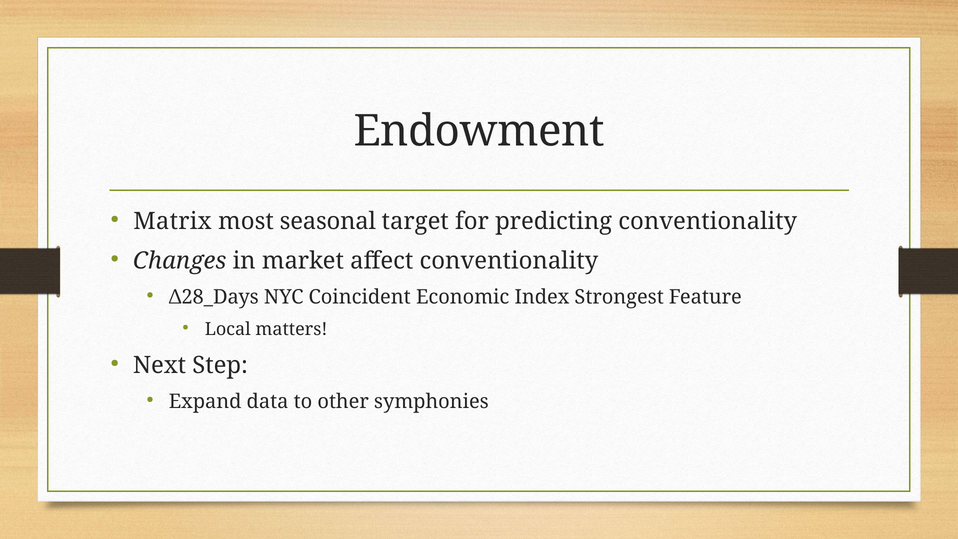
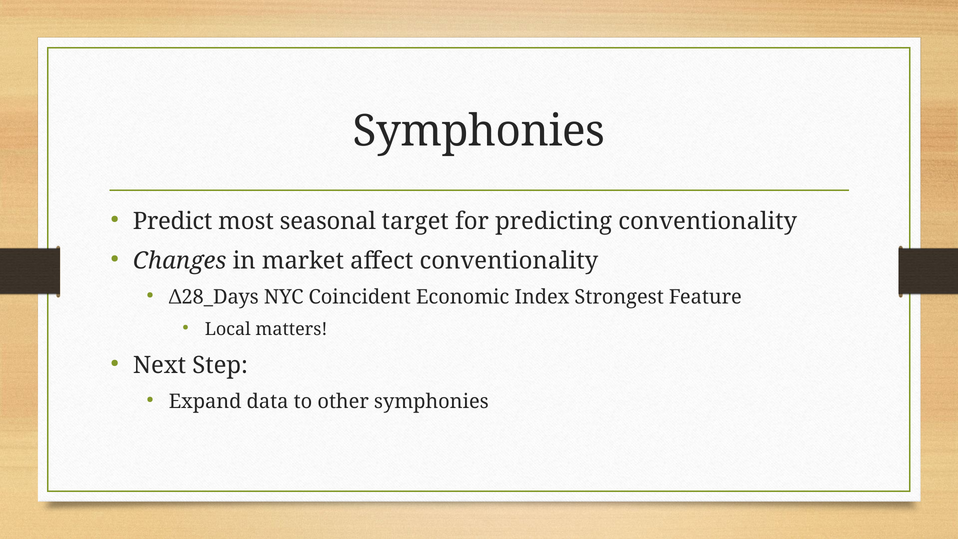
Endowment: Endowment -> Symphonies (479, 131)
Matrix: Matrix -> Predict (173, 221)
